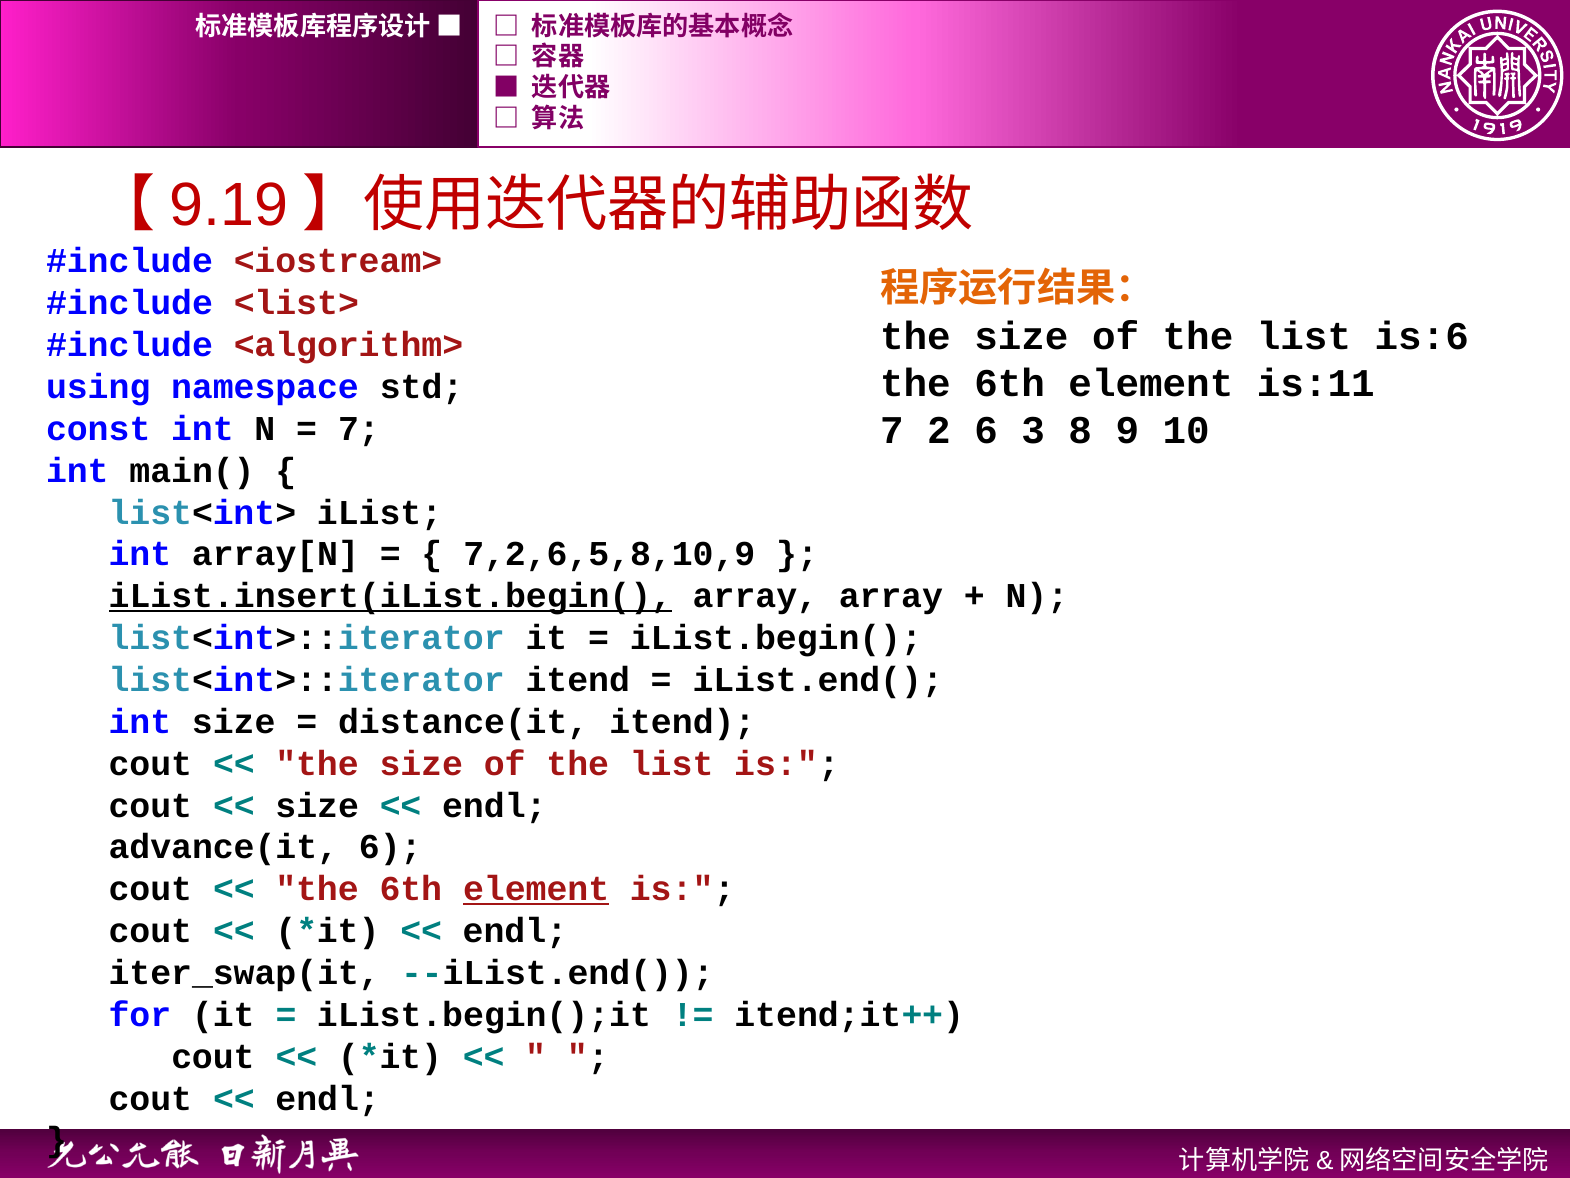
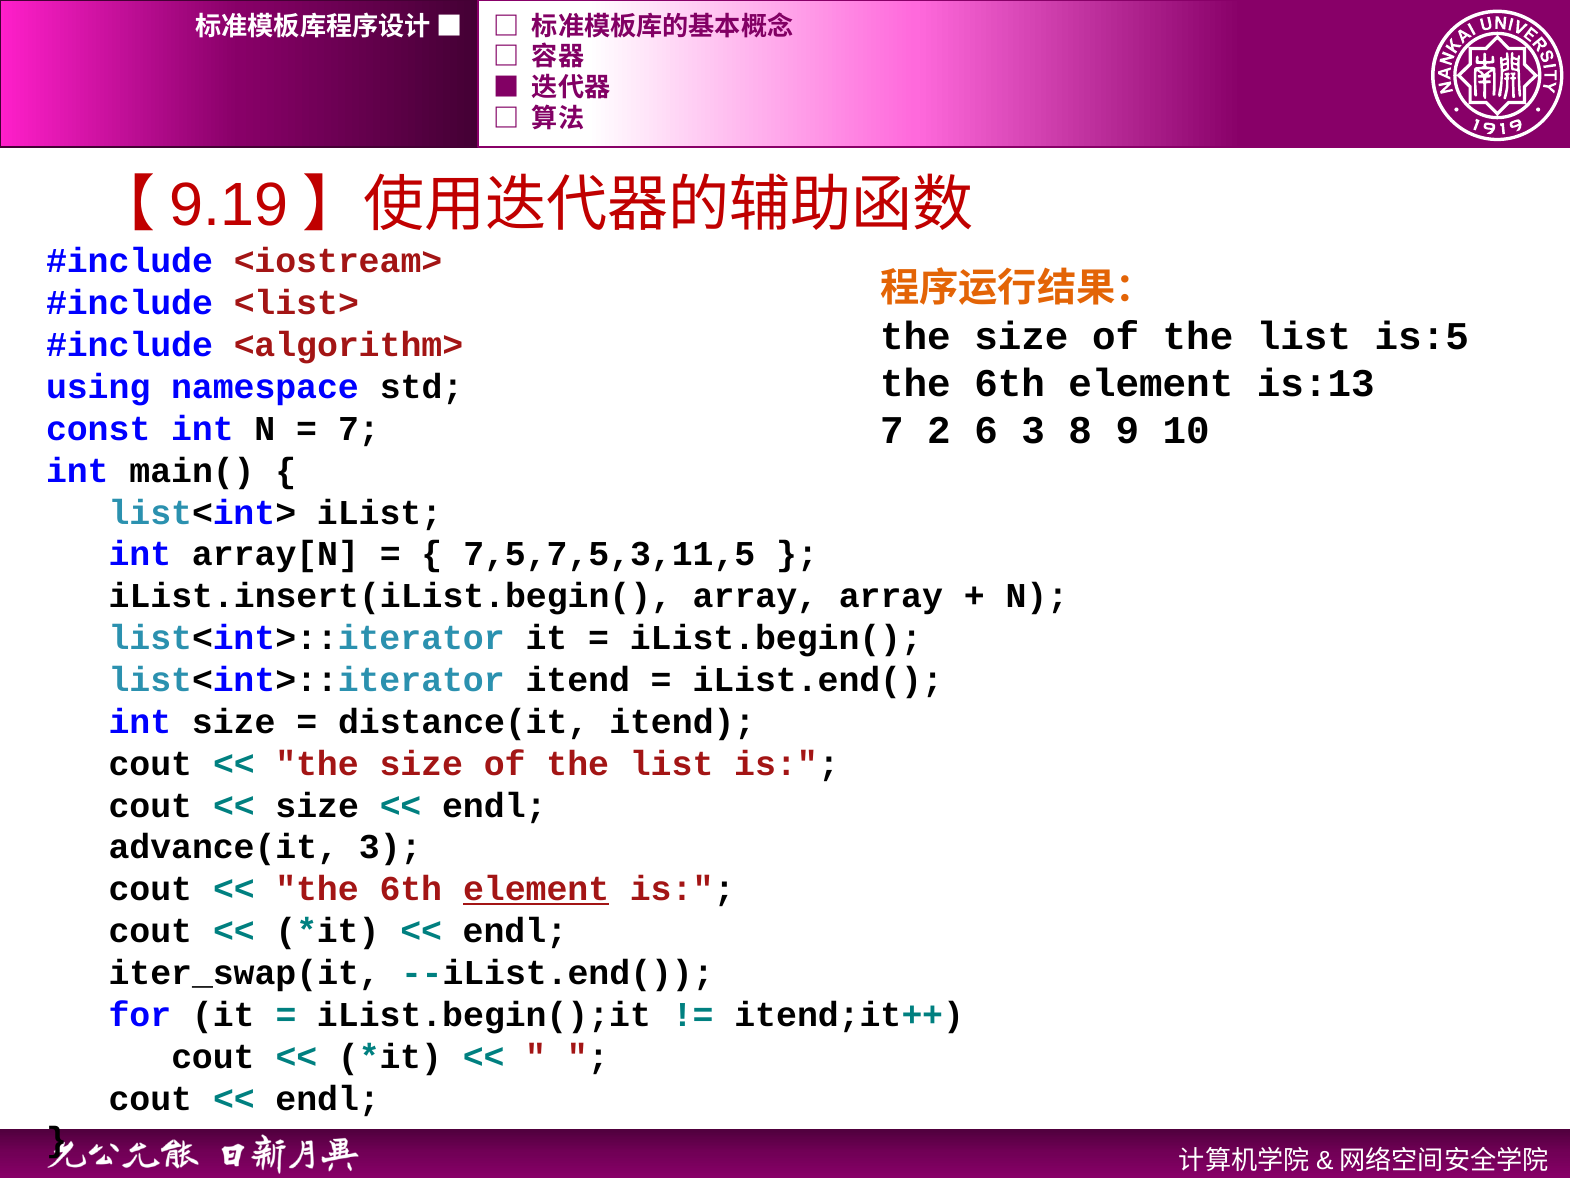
is:6: is:6 -> is:5 (1422, 336)
is:11: is:11 -> is:13 (1316, 383)
7,2,6,5,8,10,9: 7,2,6,5,8,10,9 -> 7,5,7,5,3,11,5 (609, 554)
iList.insert(iList.begin( underline: present -> none (390, 596)
advance(it 6: 6 -> 3 (390, 847)
